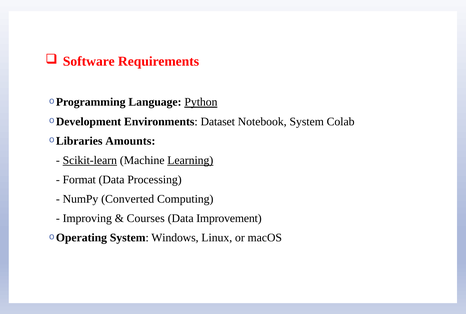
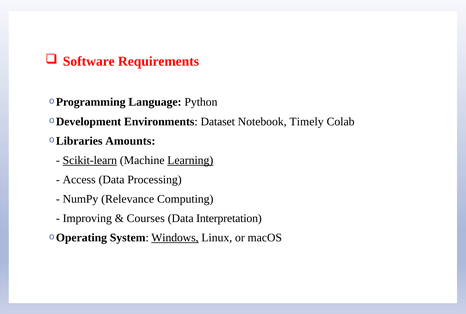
Python underline: present -> none (201, 102)
Notebook System: System -> Timely (307, 122)
Format: Format -> Access (79, 180)
Converted: Converted -> Relevance (128, 199)
Improvement: Improvement -> Interpretation (229, 219)
Windows underline: none -> present (175, 238)
